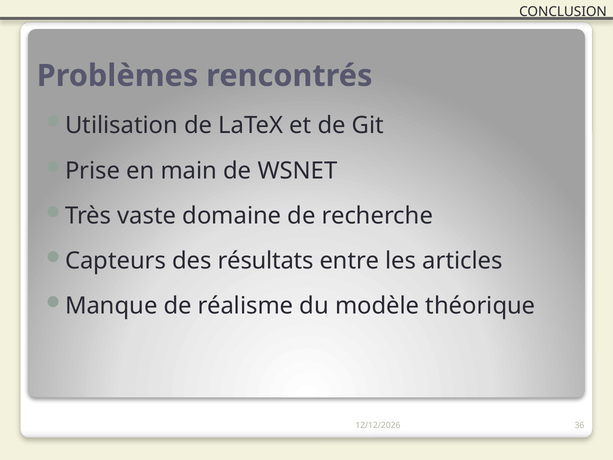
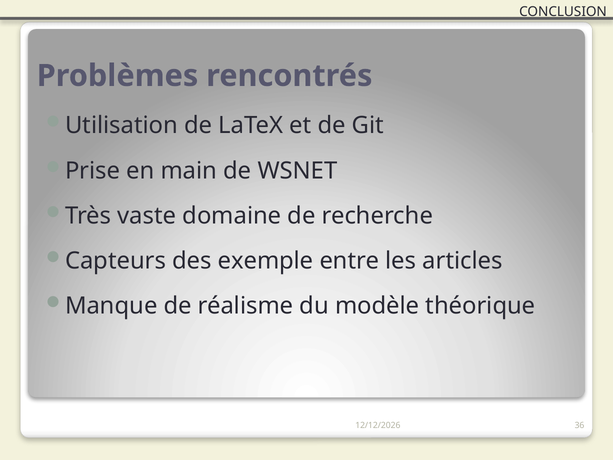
résultats: résultats -> exemple (266, 261)
